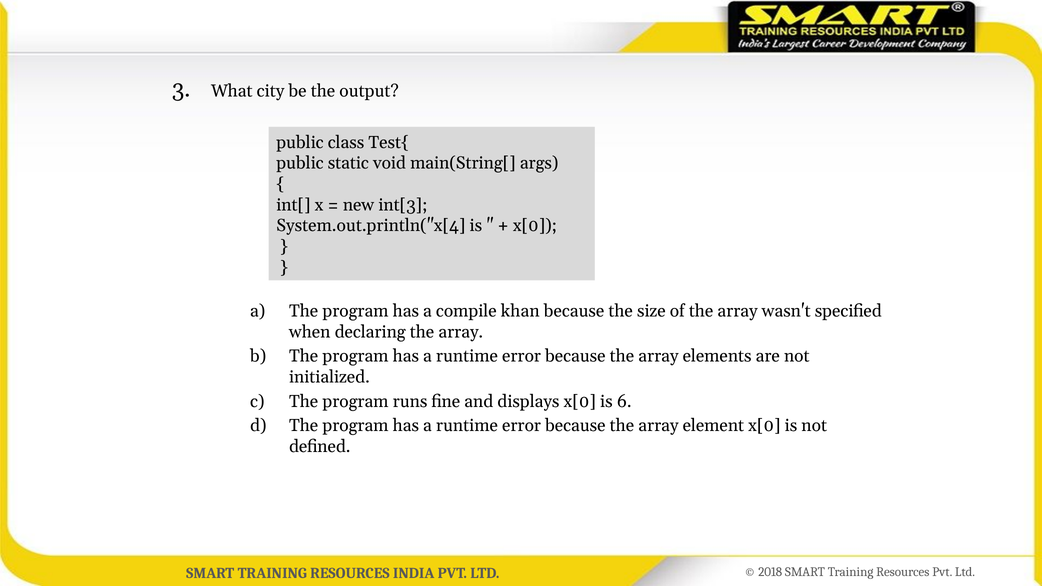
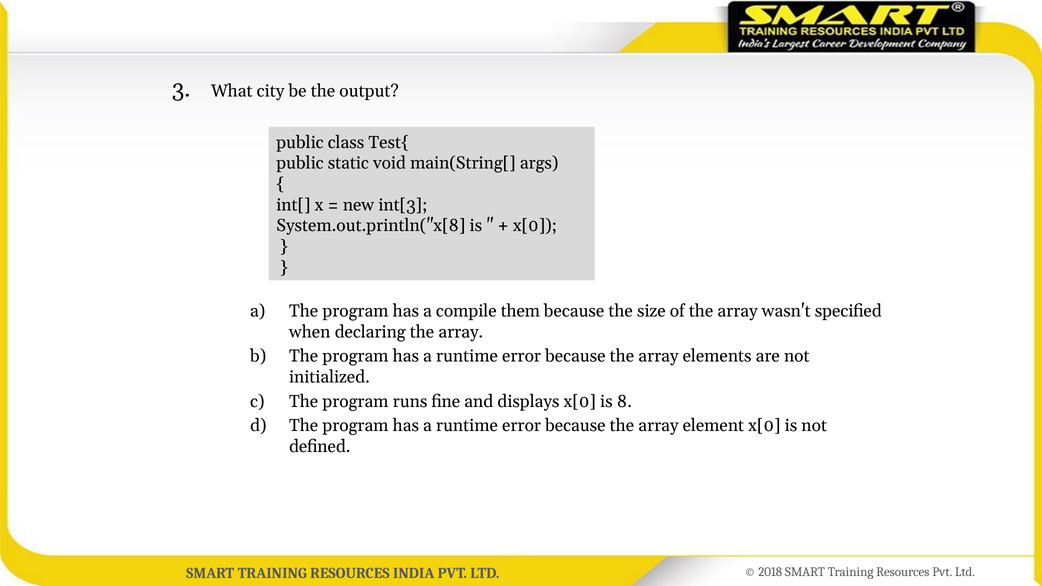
System.out.println("x[4: System.out.println("x[4 -> System.out.println("x[8 (371, 226)
khan: khan -> them (520, 311)
6: 6 -> 8 (624, 401)
